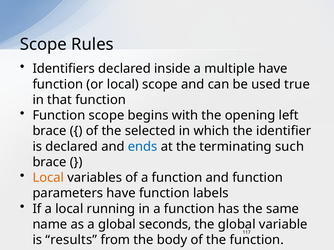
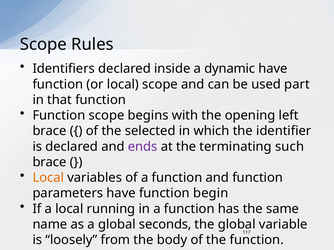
multiple: multiple -> dynamic (230, 69)
true: true -> part (297, 84)
ends colour: blue -> purple (143, 147)
labels: labels -> begin (211, 194)
results: results -> loosely (71, 240)
